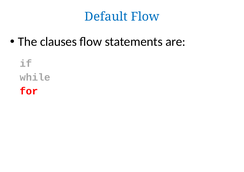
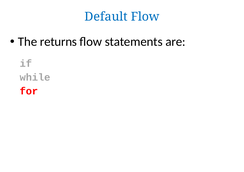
clauses: clauses -> returns (58, 42)
